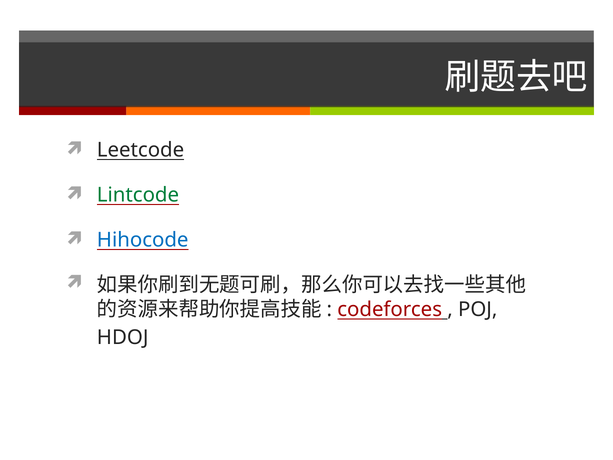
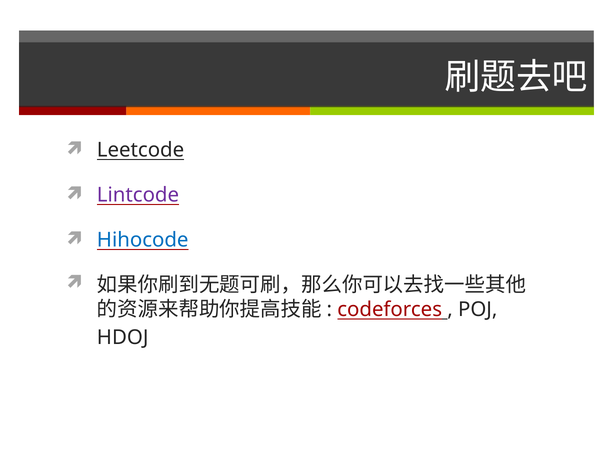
Lintcode colour: green -> purple (138, 195)
